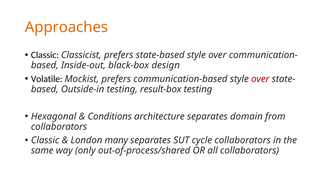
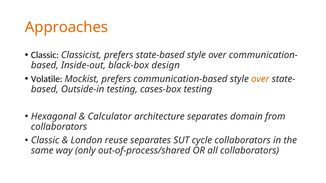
over colour: red -> orange (260, 79)
result-box: result-box -> cases-box (161, 89)
Conditions: Conditions -> Calculator (110, 117)
many: many -> reuse (116, 141)
